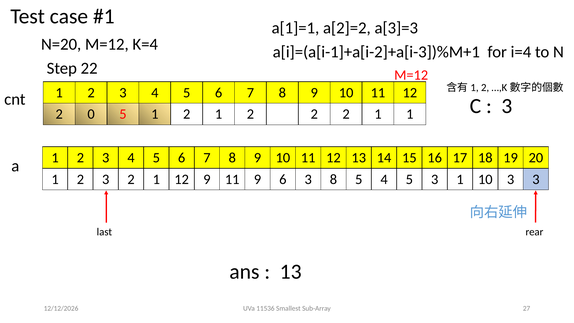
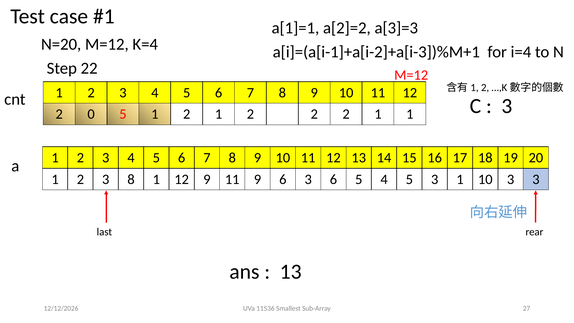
3 2: 2 -> 8 (131, 179)
3 8: 8 -> 6 (333, 179)
